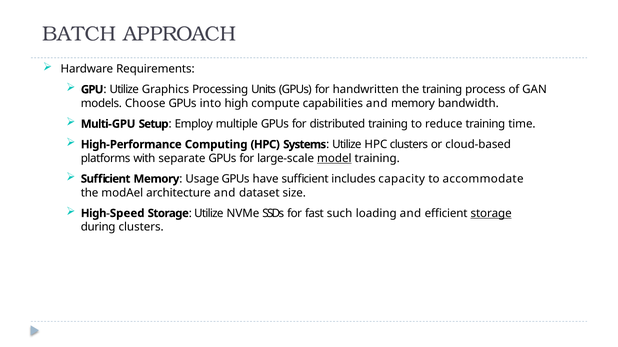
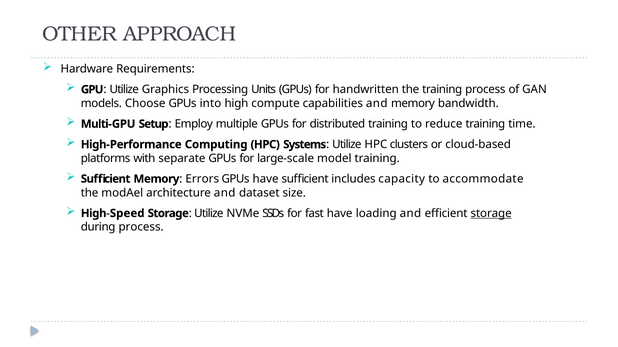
BATCH: BATCH -> OTHER (79, 34)
model underline: present -> none (334, 159)
Usage: Usage -> Errors (202, 179)
fast such: such -> have (340, 214)
during clusters: clusters -> process (141, 228)
